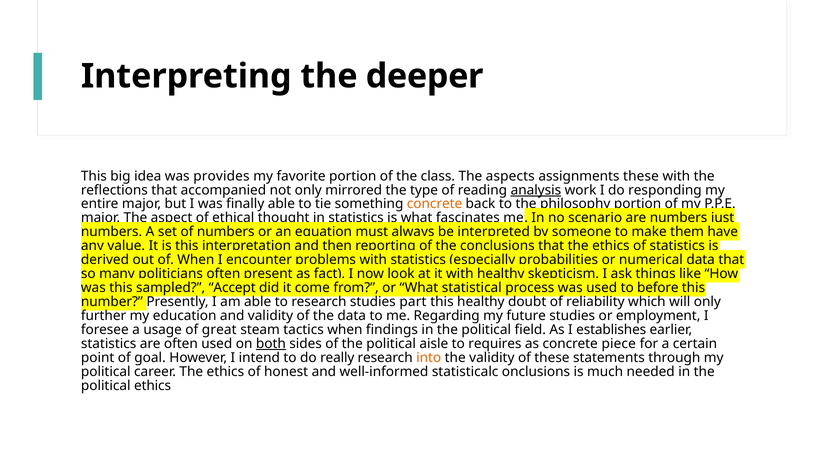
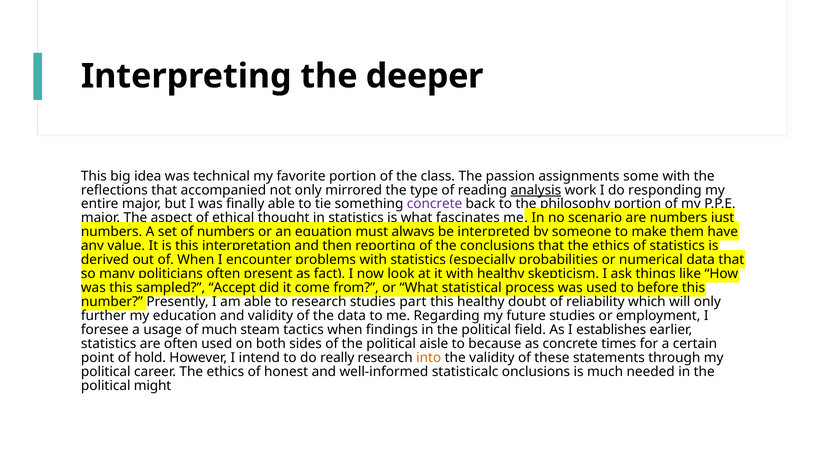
provides: provides -> technical (222, 176)
aspects: aspects -> passion (510, 176)
assignments these: these -> some (641, 176)
concrete colour: orange -> purple (435, 204)
of great: great -> much (219, 330)
both underline: present -> none (271, 344)
requires: requires -> because (495, 344)
piece: piece -> times (619, 344)
goal: goal -> hold (150, 358)
political ethics: ethics -> might (153, 386)
